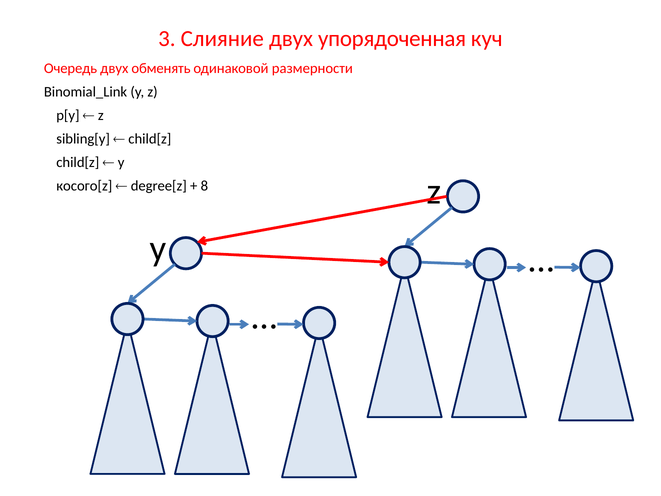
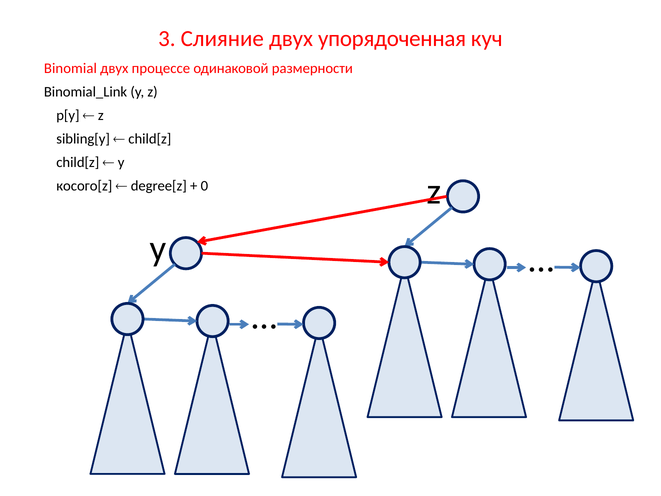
Очередь: Очередь -> Binomial (70, 68)
обменять: обменять -> процессе (161, 68)
8: 8 -> 0 (204, 186)
